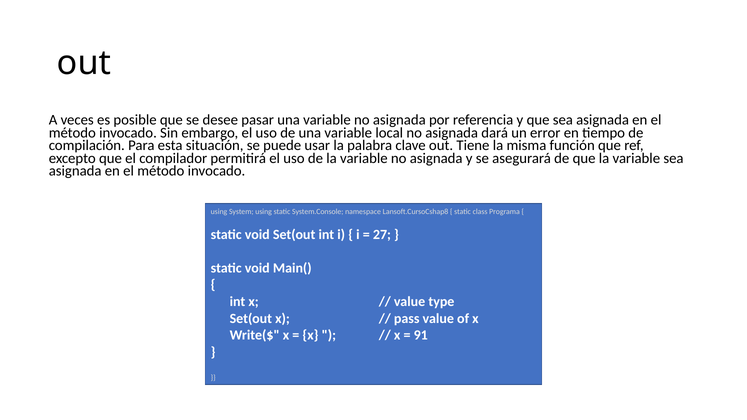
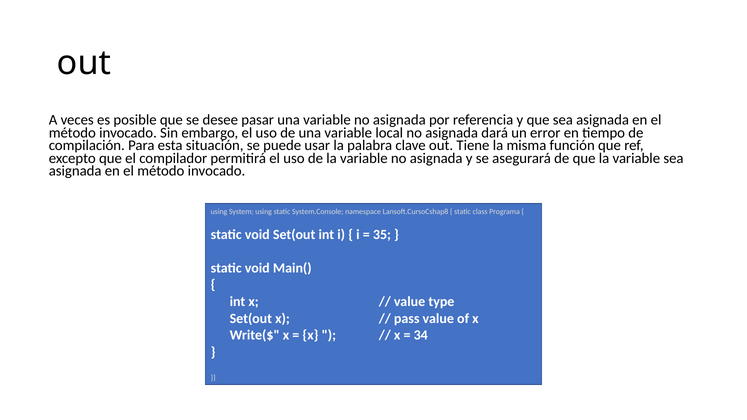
27: 27 -> 35 (382, 235)
91: 91 -> 34 (421, 335)
